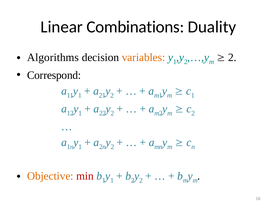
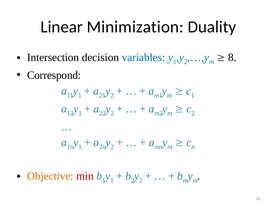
Combinations: Combinations -> Minimization (135, 27)
Algorithms: Algorithms -> Intersection (53, 57)
variables colour: orange -> blue (143, 57)
2: 2 -> 8 (232, 57)
